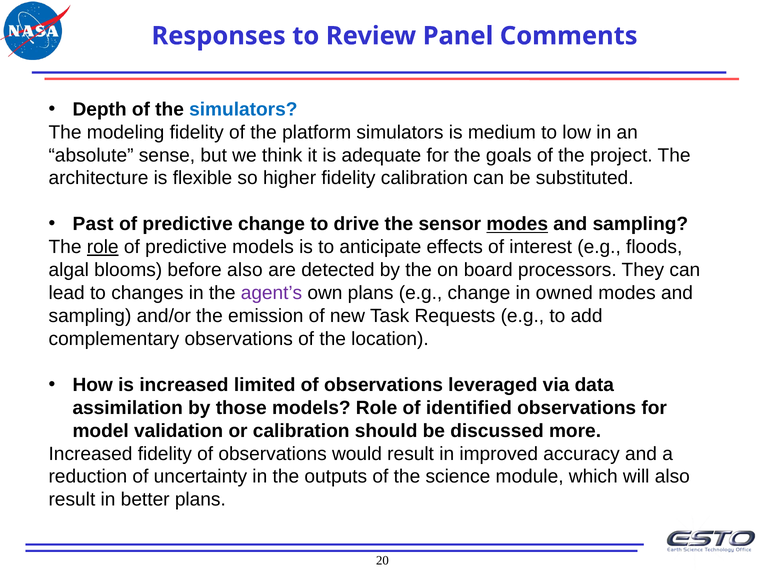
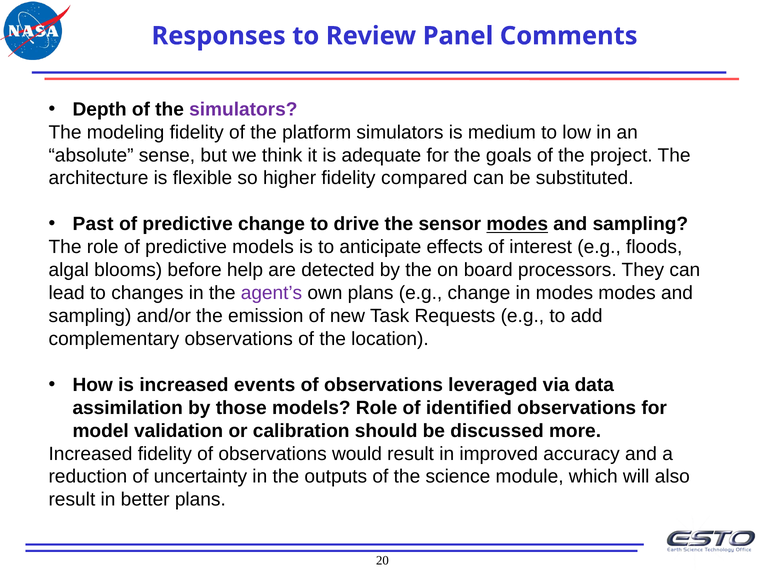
simulators colour: blue -> purple (243, 109)
fidelity calibration: calibration -> compared (424, 178)
role underline: present -> none (103, 247)
before also: also -> help (245, 270)
in owned: owned -> modes (564, 293)
limited: limited -> events (265, 385)
